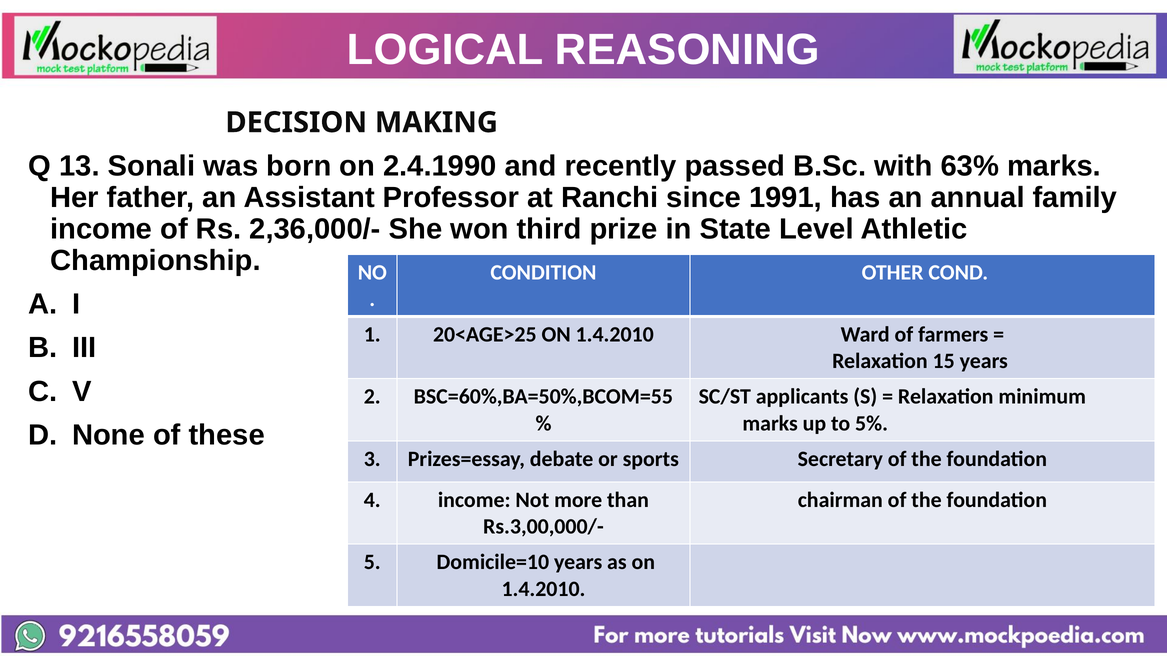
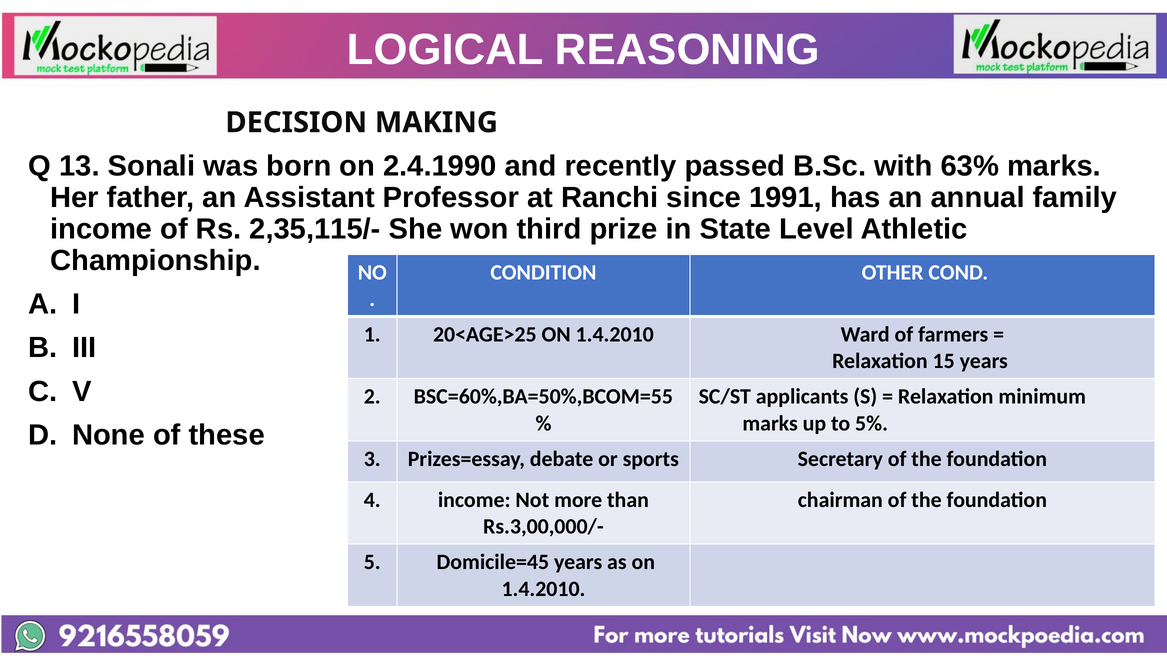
2,36,000/-: 2,36,000/- -> 2,35,115/- (315, 229)
Domicile=10: Domicile=10 -> Domicile=45 (493, 563)
